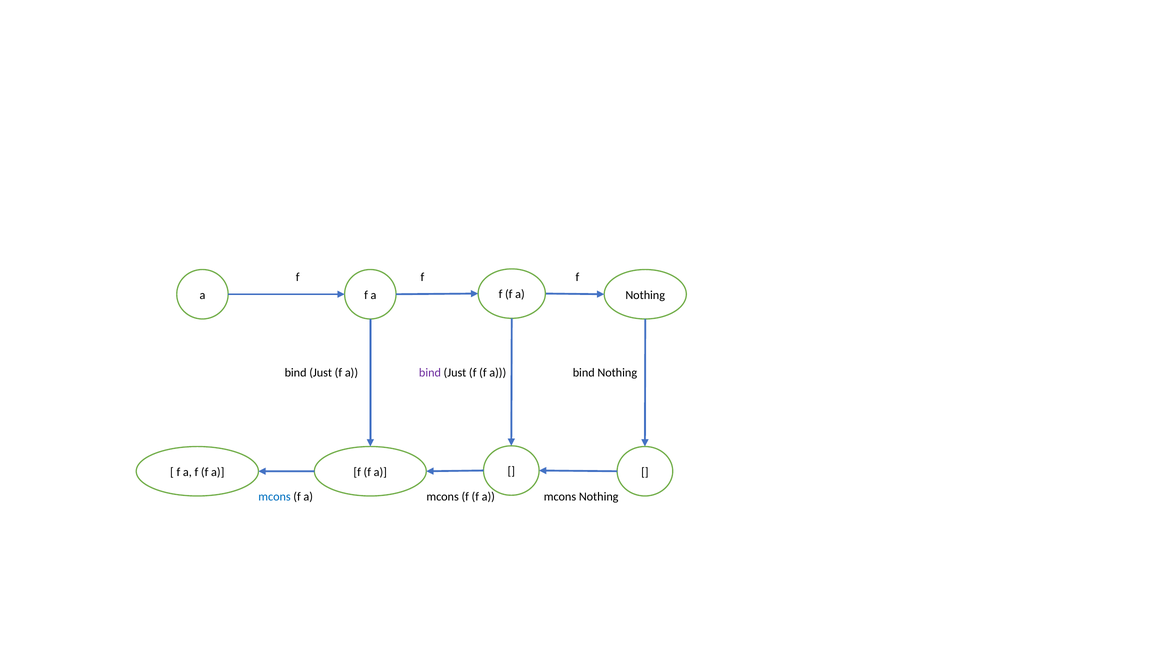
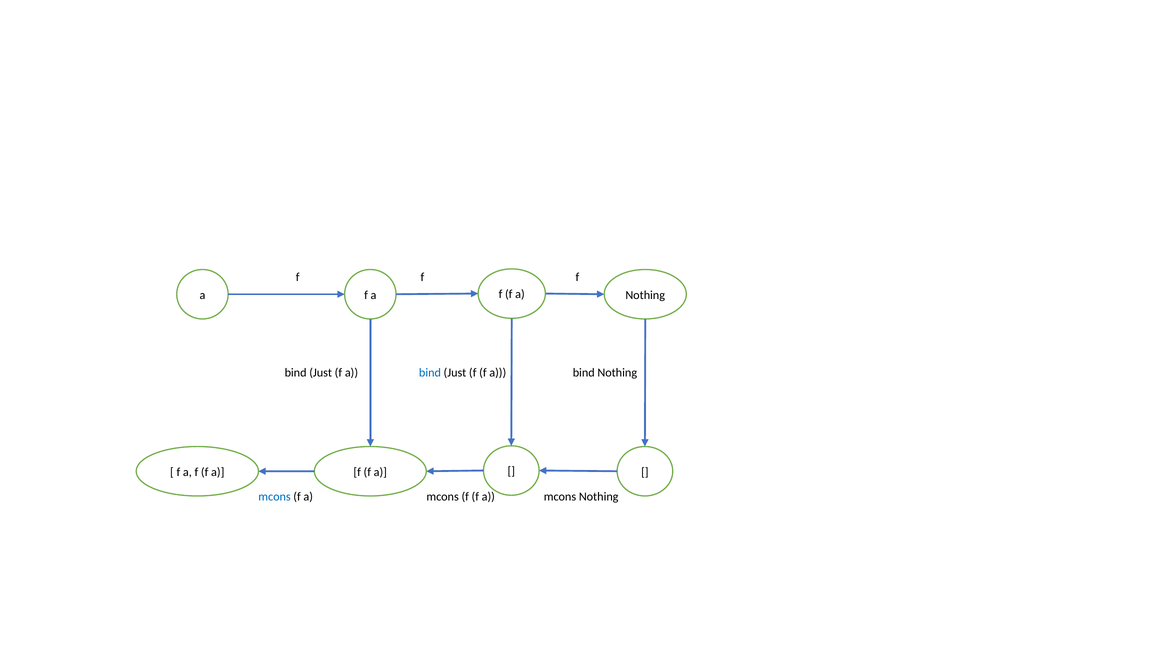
bind colour: purple -> blue (430, 373)
